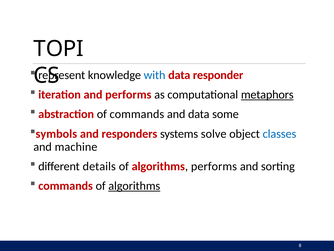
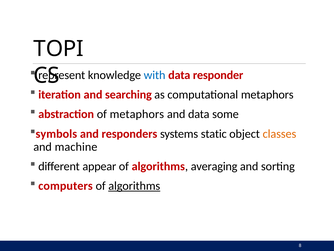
and performs: performs -> searching (128, 94)
metaphors underline: present -> none (267, 94)
of commands: commands -> metaphors (137, 114)
solve: solve -> static (214, 134)
classes colour: blue -> orange (279, 134)
details: details -> appear (99, 166)
algorithms performs: performs -> averaging (214, 166)
commands: commands -> computers (65, 186)
